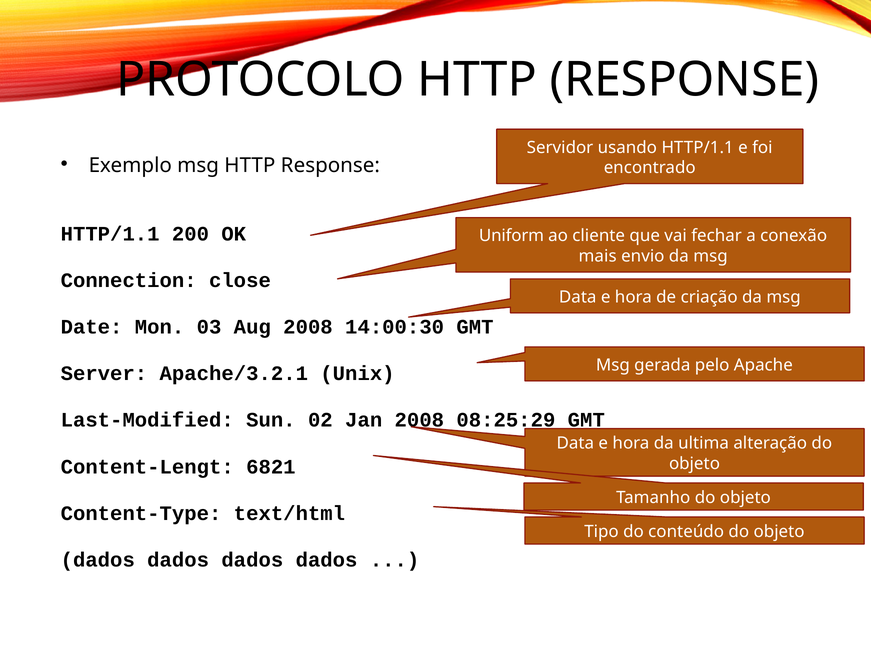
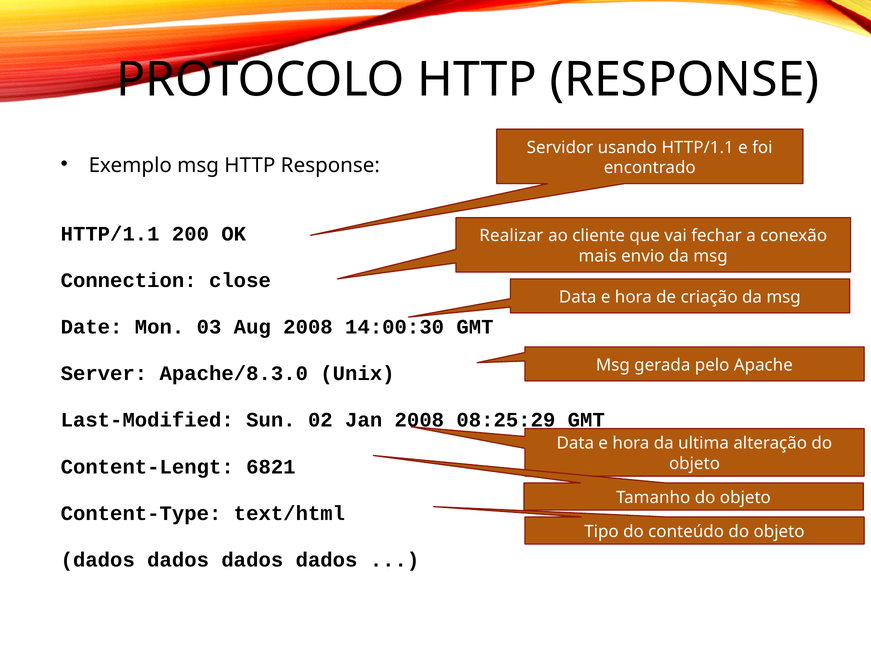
Uniform: Uniform -> Realizar (511, 236)
Apache/3.2.1: Apache/3.2.1 -> Apache/8.3.0 (234, 374)
